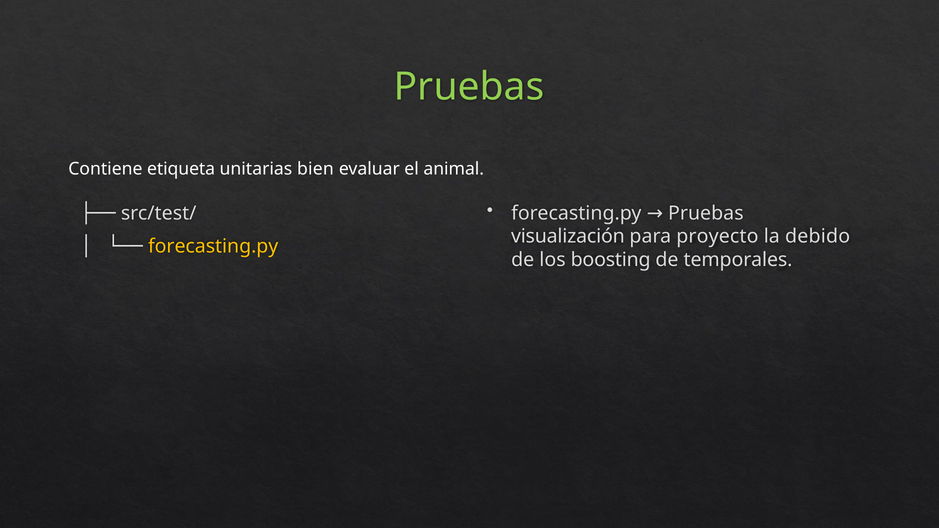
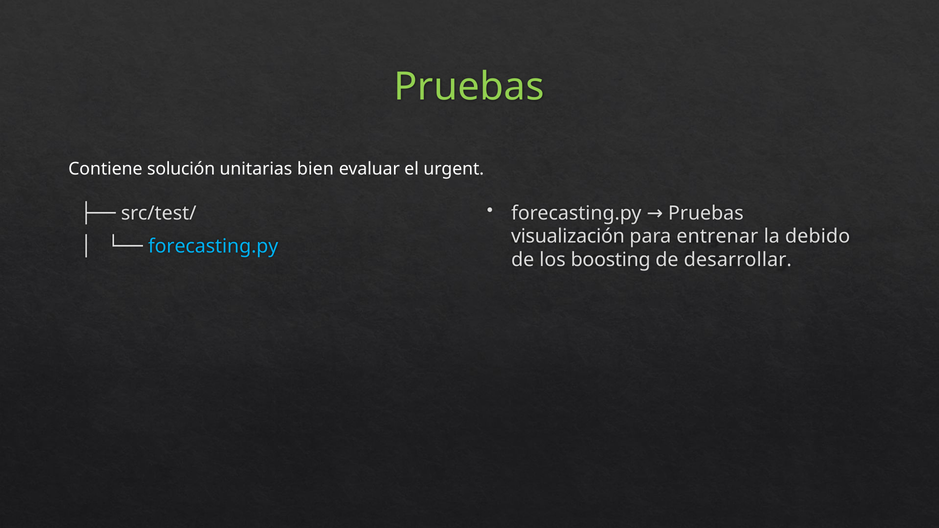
etiqueta: etiqueta -> solución (181, 169)
animal: animal -> urgent (454, 169)
proyecto: proyecto -> entrenar (717, 237)
forecasting.py colour: yellow -> light blue (213, 246)
temporales: temporales -> desarrollar (738, 260)
